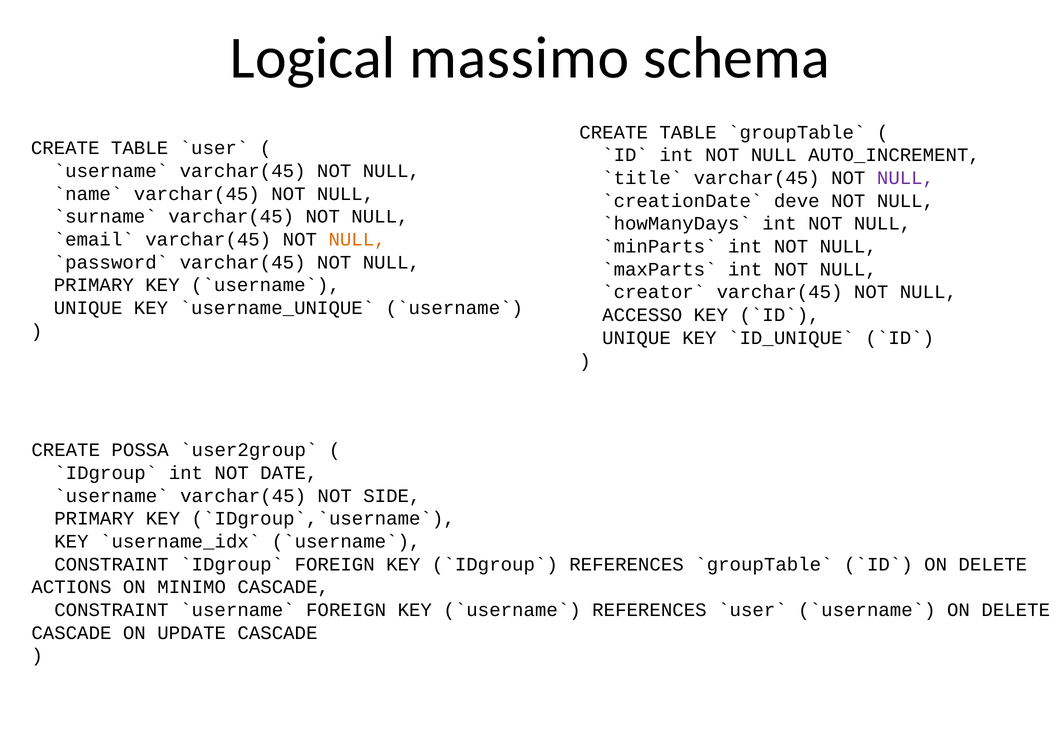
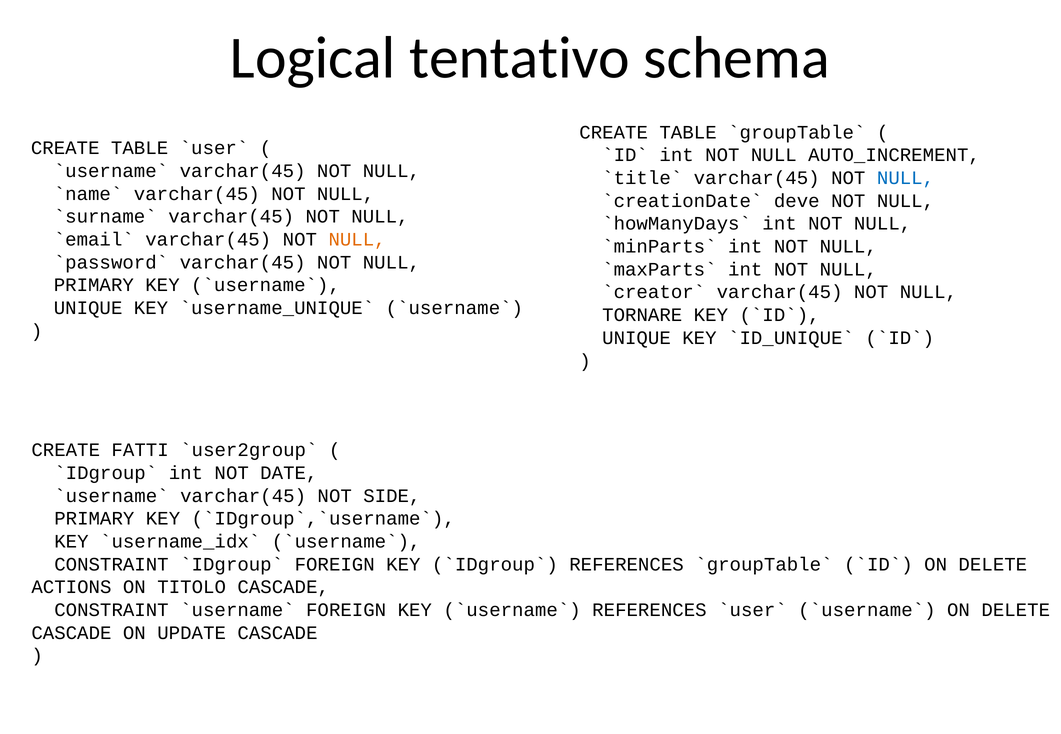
massimo: massimo -> tentativo (520, 58)
NULL colour: purple -> blue (906, 178)
ACCESSO: ACCESSO -> TORNARE (642, 315)
POSSA: POSSA -> FATTI (140, 450)
MINIMO: MINIMO -> TITOLO (192, 588)
